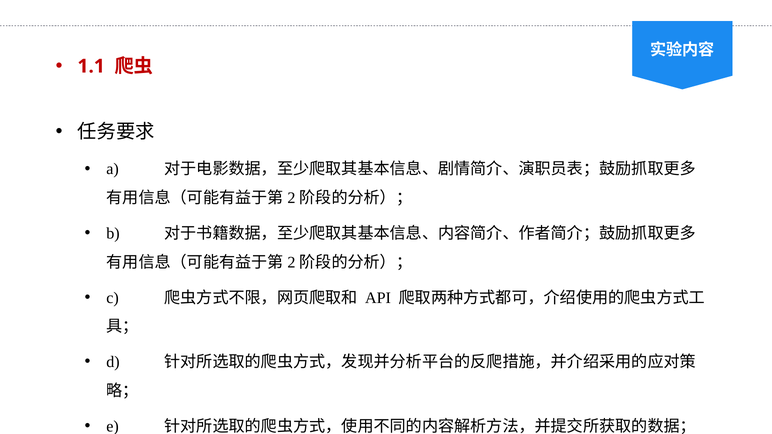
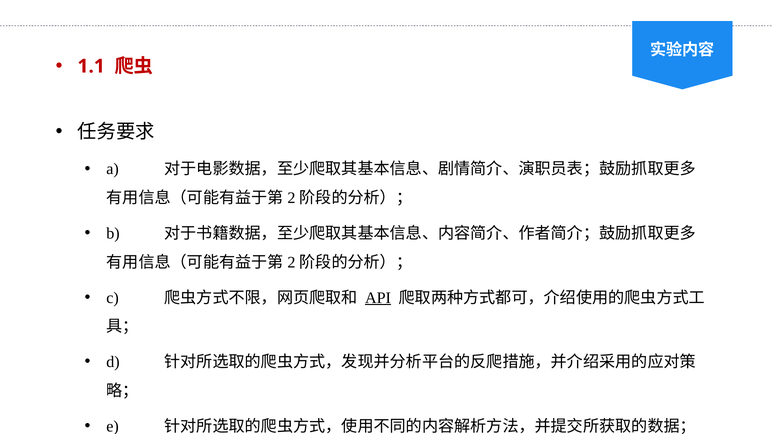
API underline: none -> present (378, 298)
